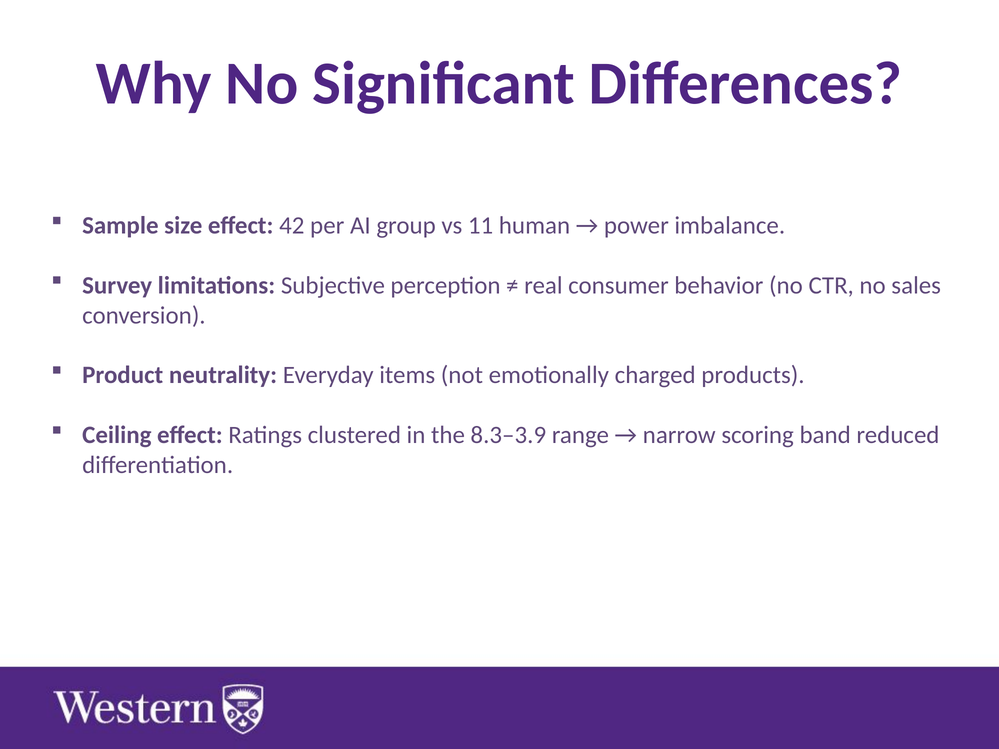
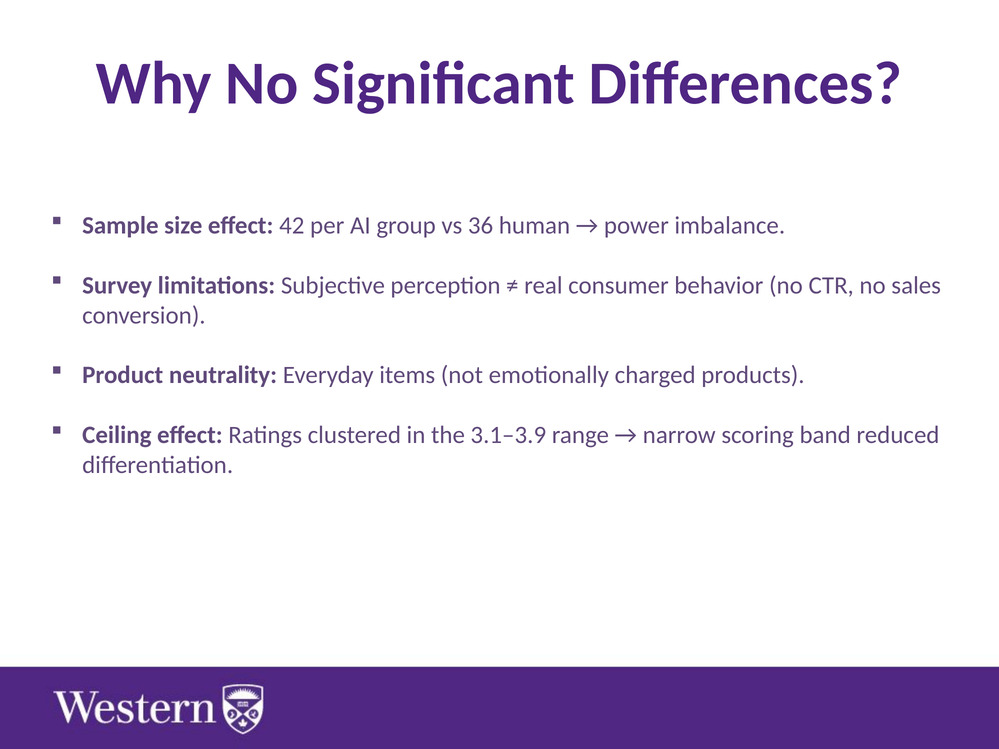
11: 11 -> 36 (481, 226)
8.3–3.9: 8.3–3.9 -> 3.1–3.9 (508, 435)
